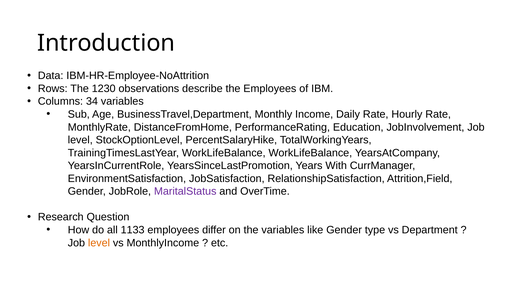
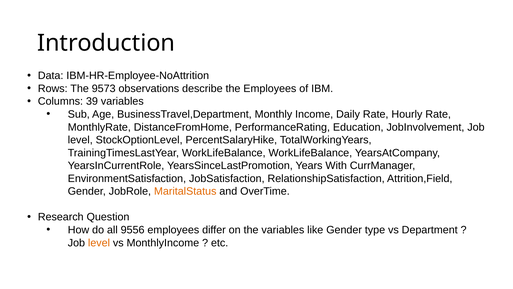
1230: 1230 -> 9573 (104, 88)
34: 34 -> 39 (92, 101)
MaritalStatus colour: purple -> orange (185, 191)
1133: 1133 -> 9556 (133, 230)
